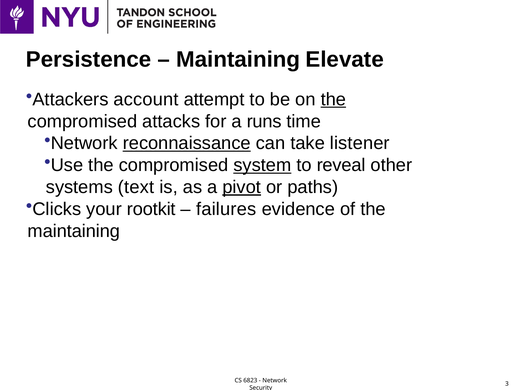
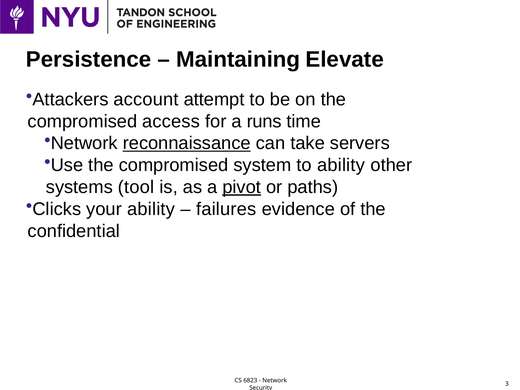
the underline: present -> none (333, 99)
attacks: attacks -> access (171, 121)
listener: listener -> servers (360, 143)
system underline: present -> none (262, 165)
to reveal: reveal -> ability (341, 165)
text: text -> tool (136, 187)
your rootkit: rootkit -> ability (151, 209)
maintaining: maintaining -> confidential (74, 231)
